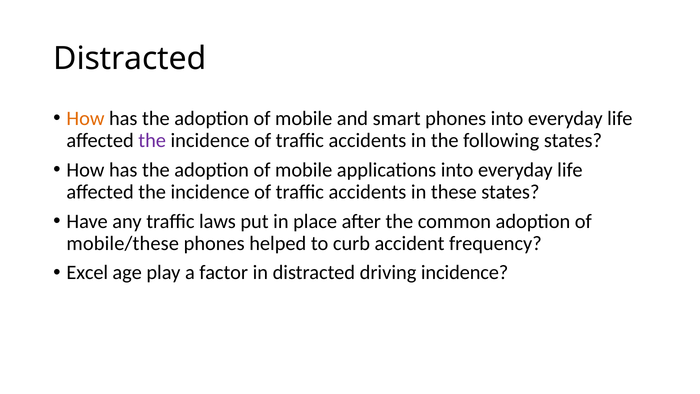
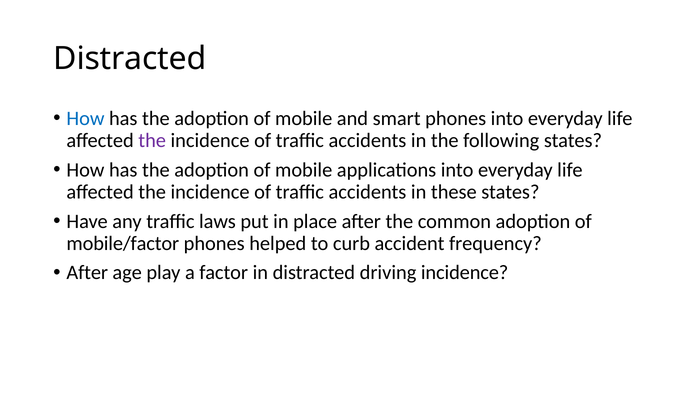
How colour: orange -> blue (85, 118)
mobile/these: mobile/these -> mobile/factor (123, 243)
Excel: Excel -> After (87, 273)
